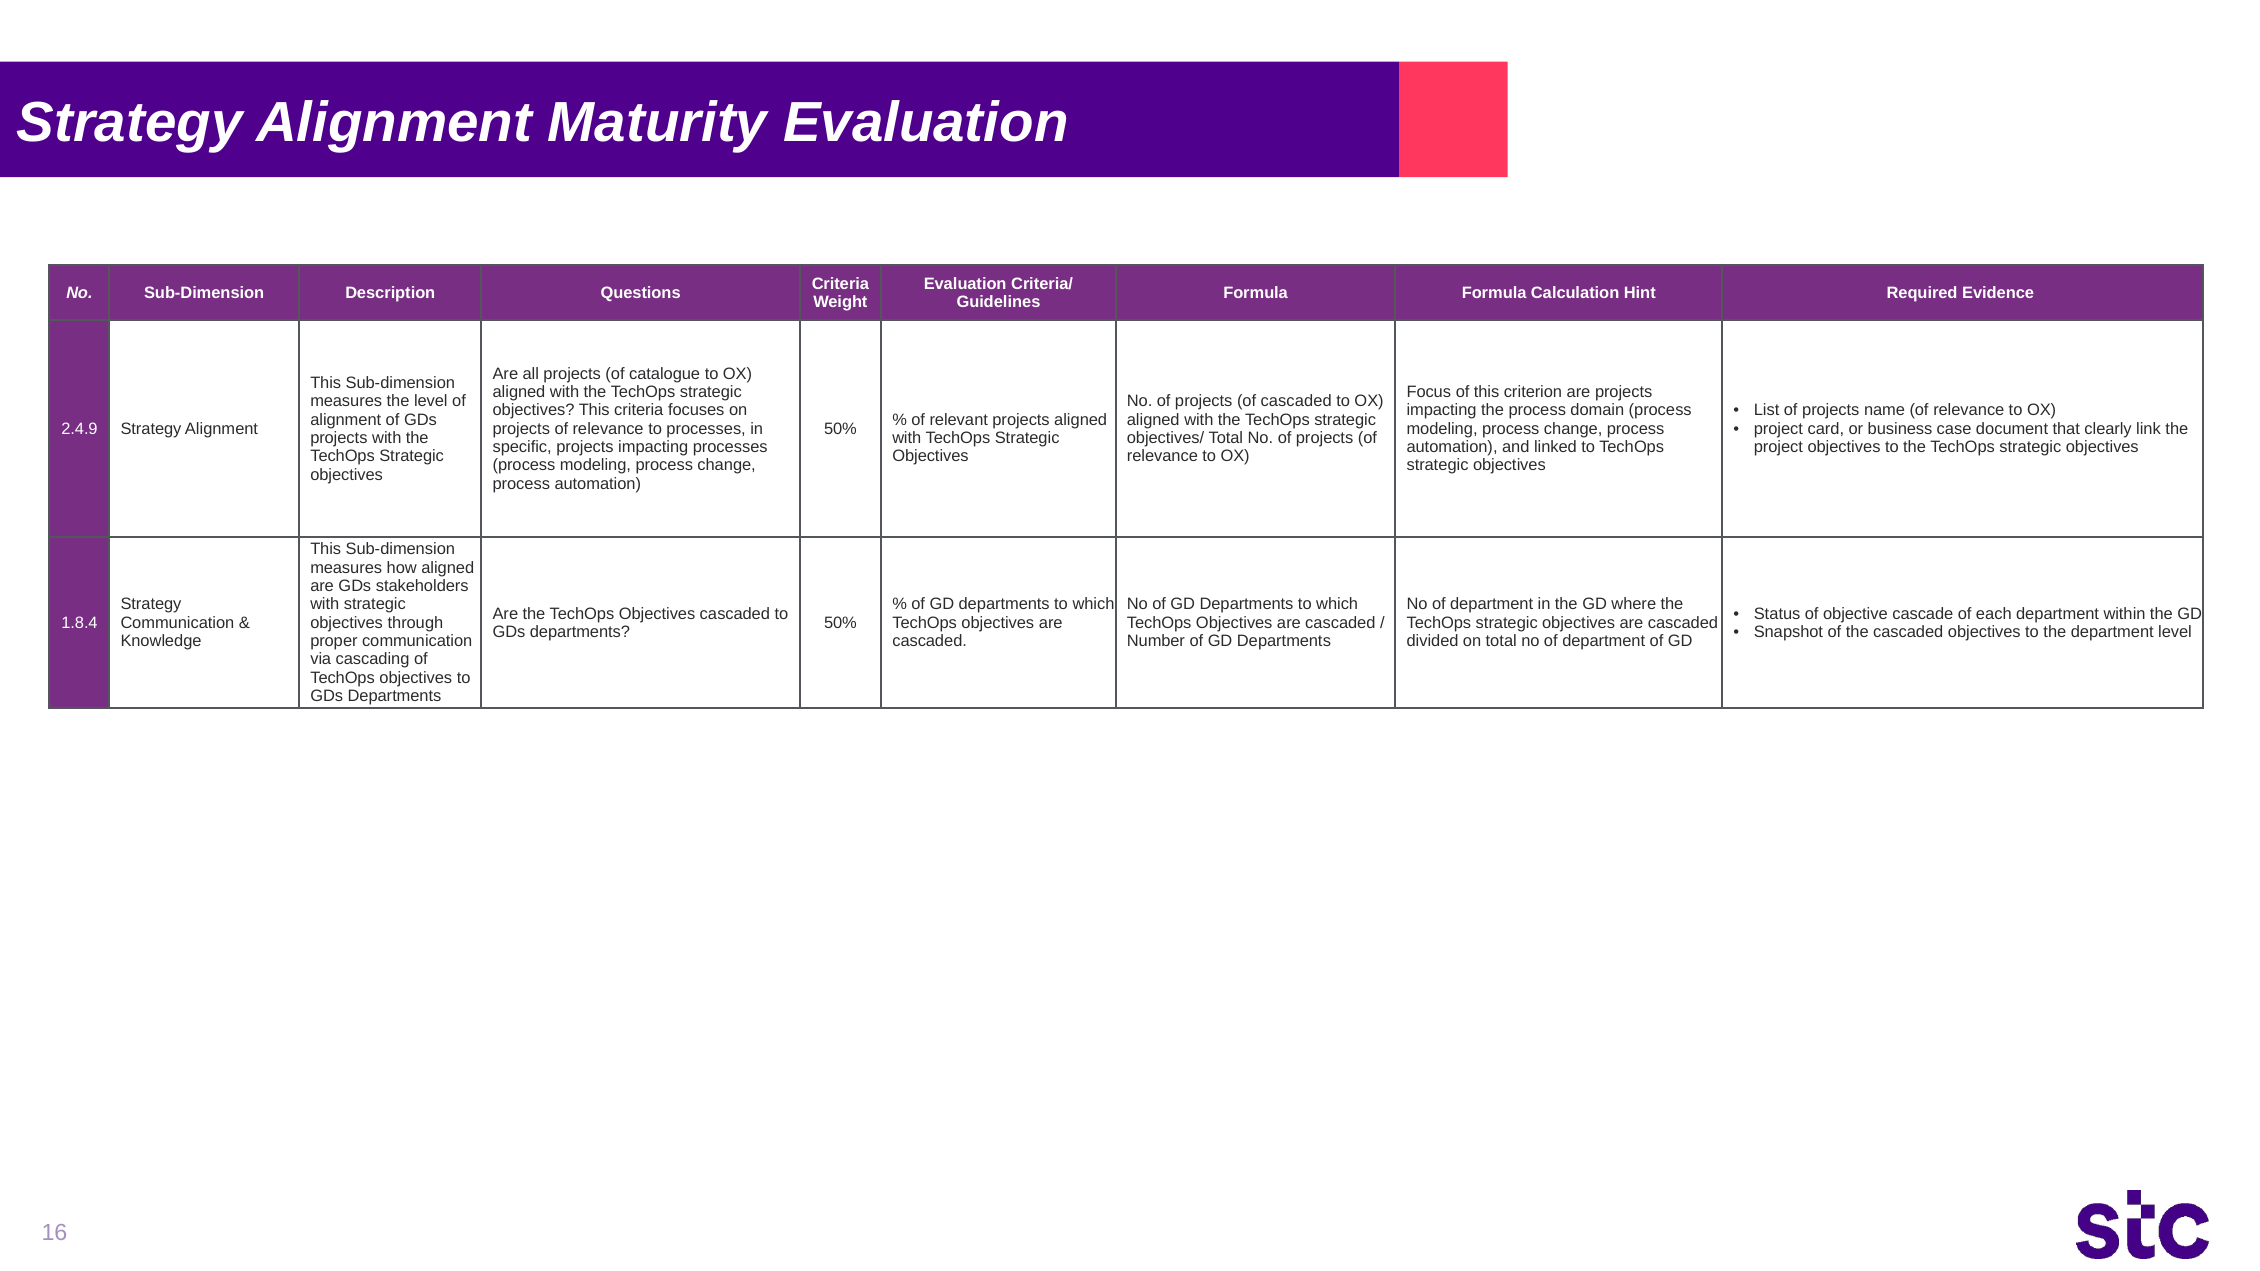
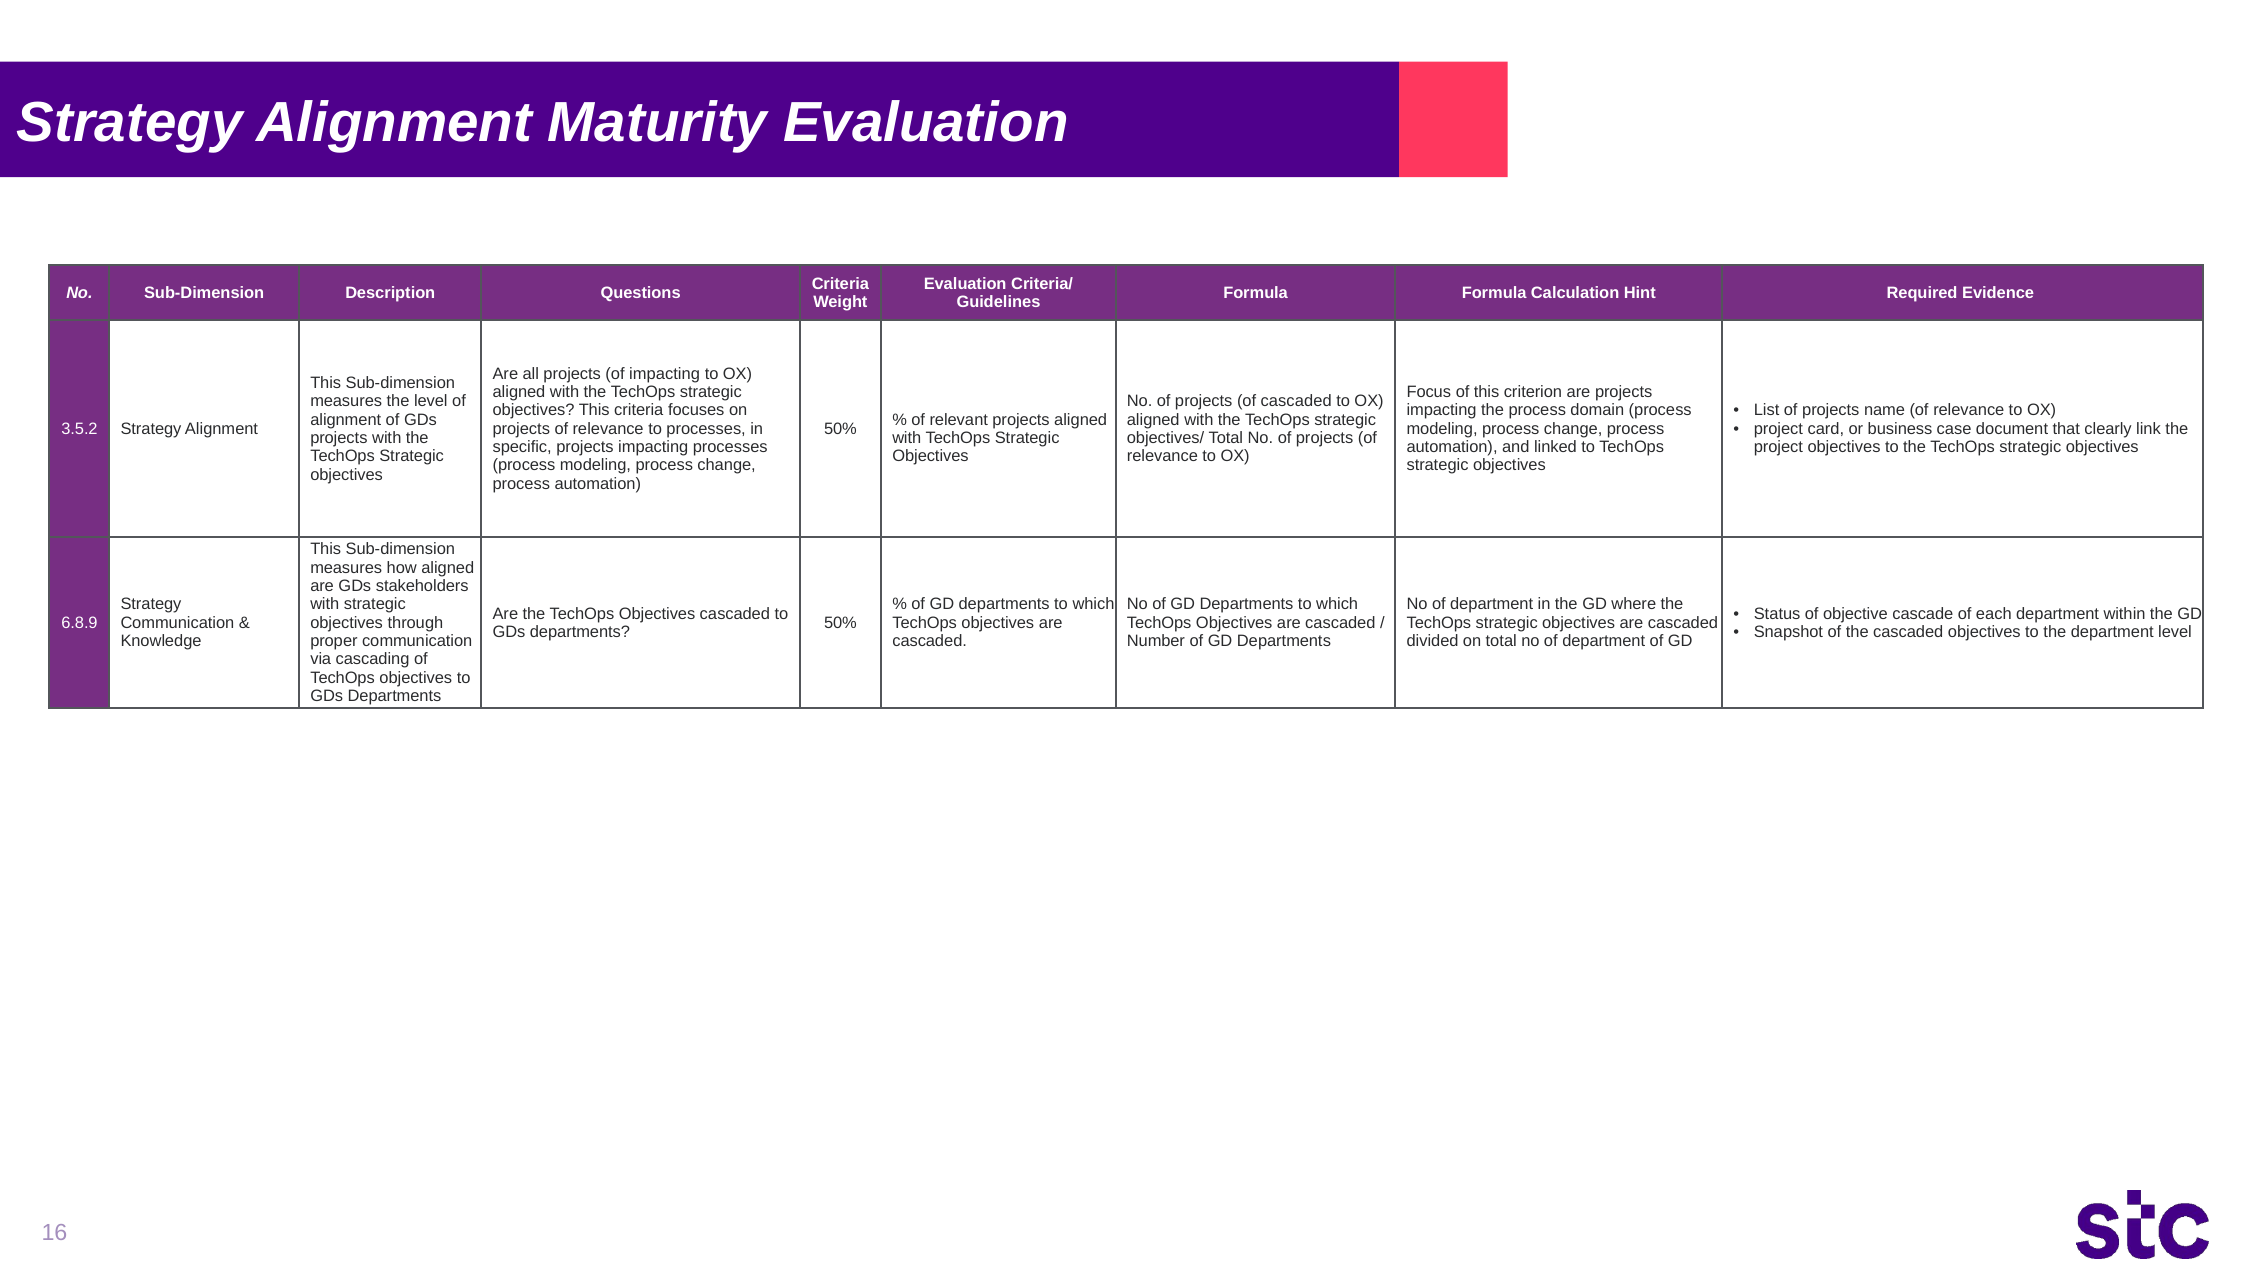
of catalogue: catalogue -> impacting (665, 374)
2.4.9: 2.4.9 -> 3.5.2 (79, 429)
1.8.4: 1.8.4 -> 6.8.9 (79, 623)
